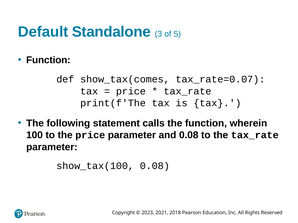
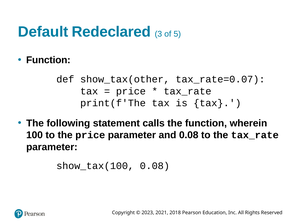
Standalone: Standalone -> Redeclared (111, 32)
show_tax(comes: show_tax(comes -> show_tax(other (125, 79)
